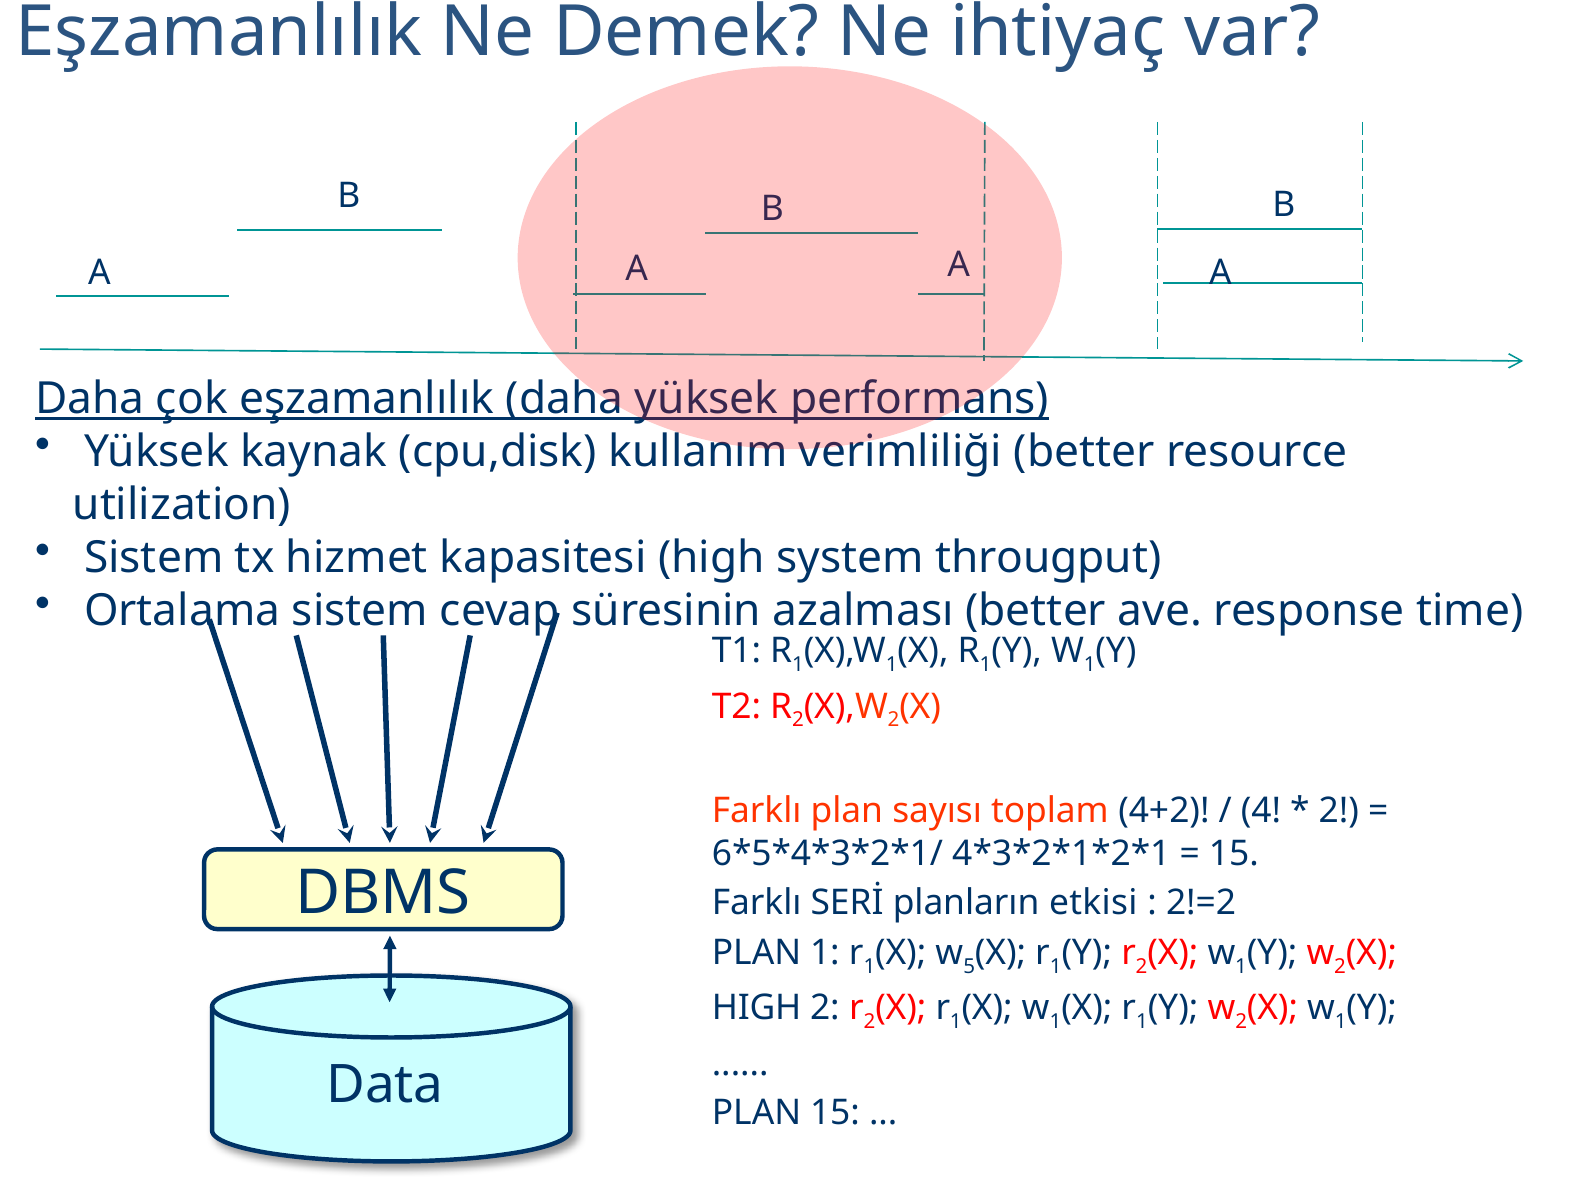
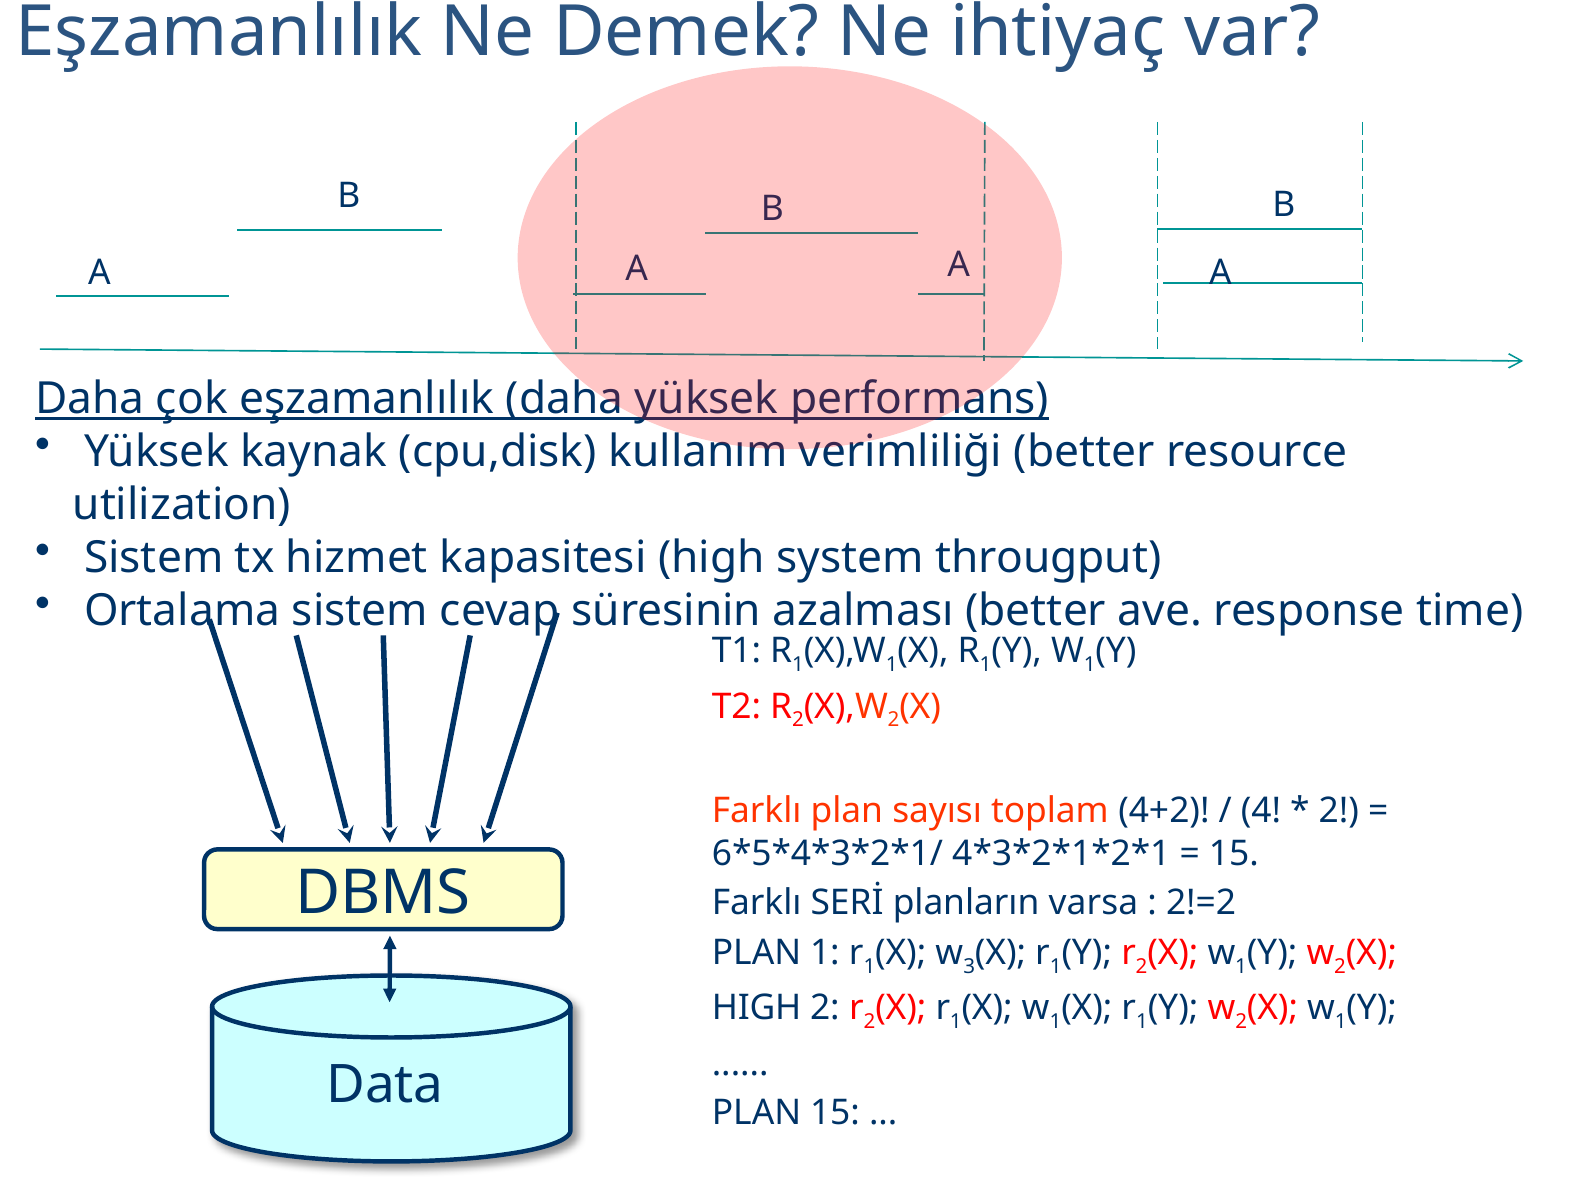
etkisi: etkisi -> varsa (1093, 903)
5: 5 -> 3 (969, 966)
